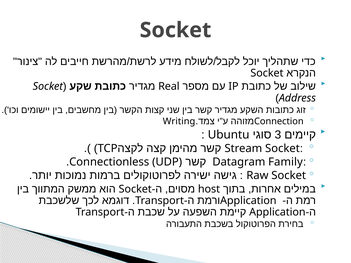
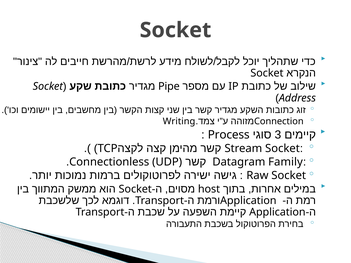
Real: Real -> Pipe (169, 86)
Ubuntu: Ubuntu -> Process (229, 135)
